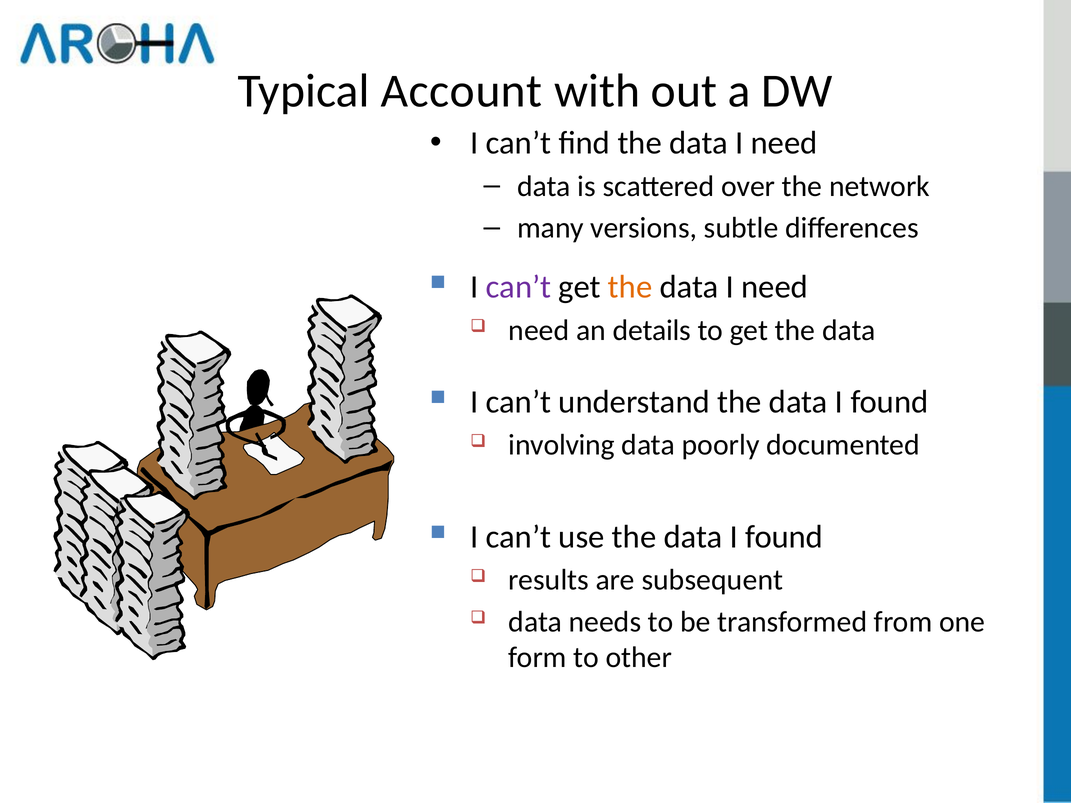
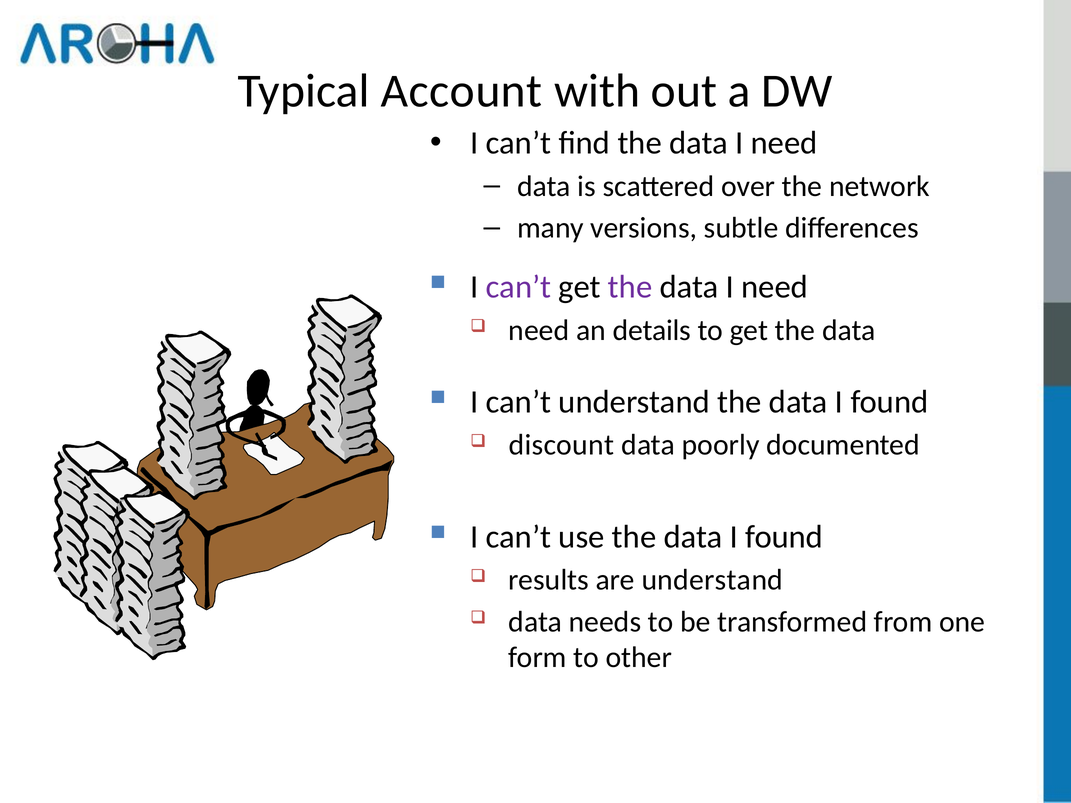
the colour: orange -> purple (630, 287)
involving: involving -> discount (561, 445)
are subsequent: subsequent -> understand (712, 580)
